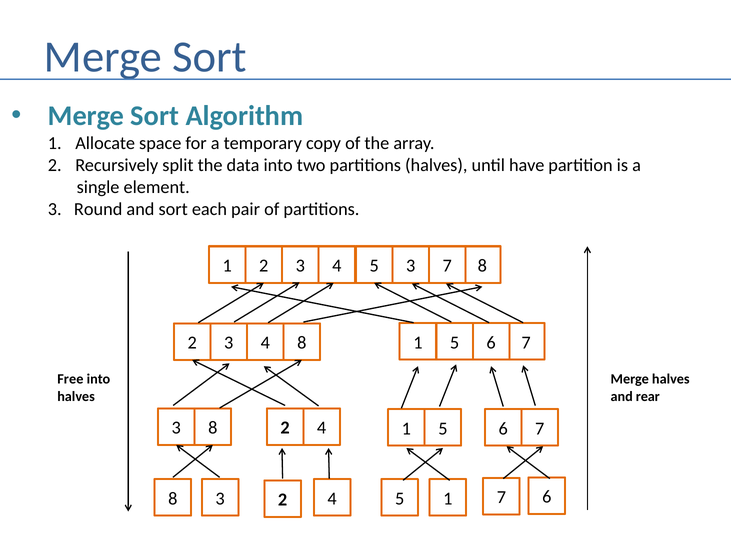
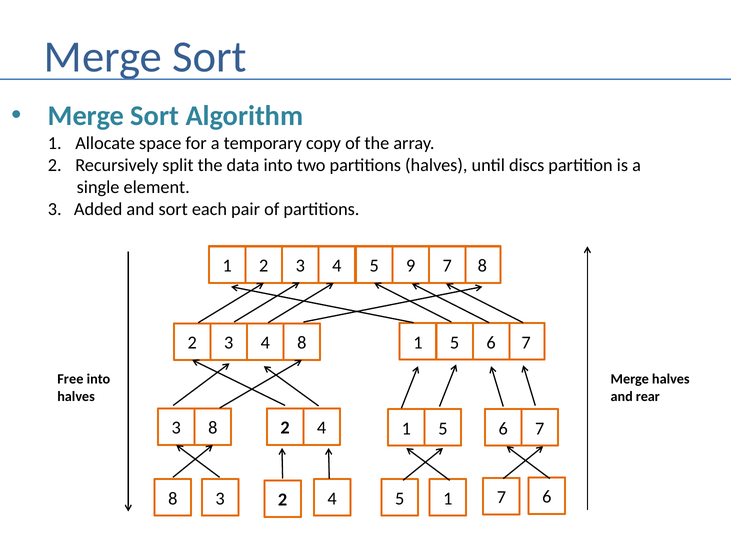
have: have -> discs (527, 165)
Round: Round -> Added (98, 209)
5 3: 3 -> 9 (411, 265)
